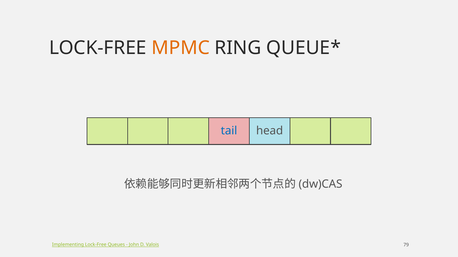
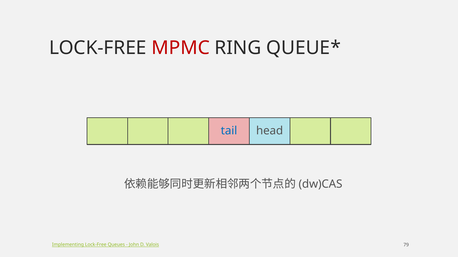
MPMC colour: orange -> red (181, 48)
